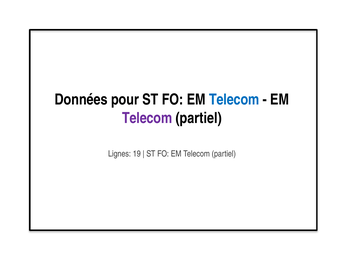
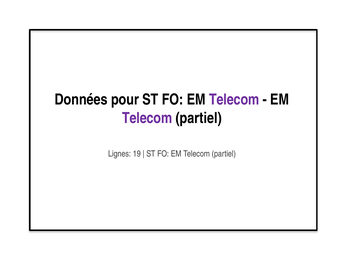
Telecom colour: blue -> purple (234, 100)
